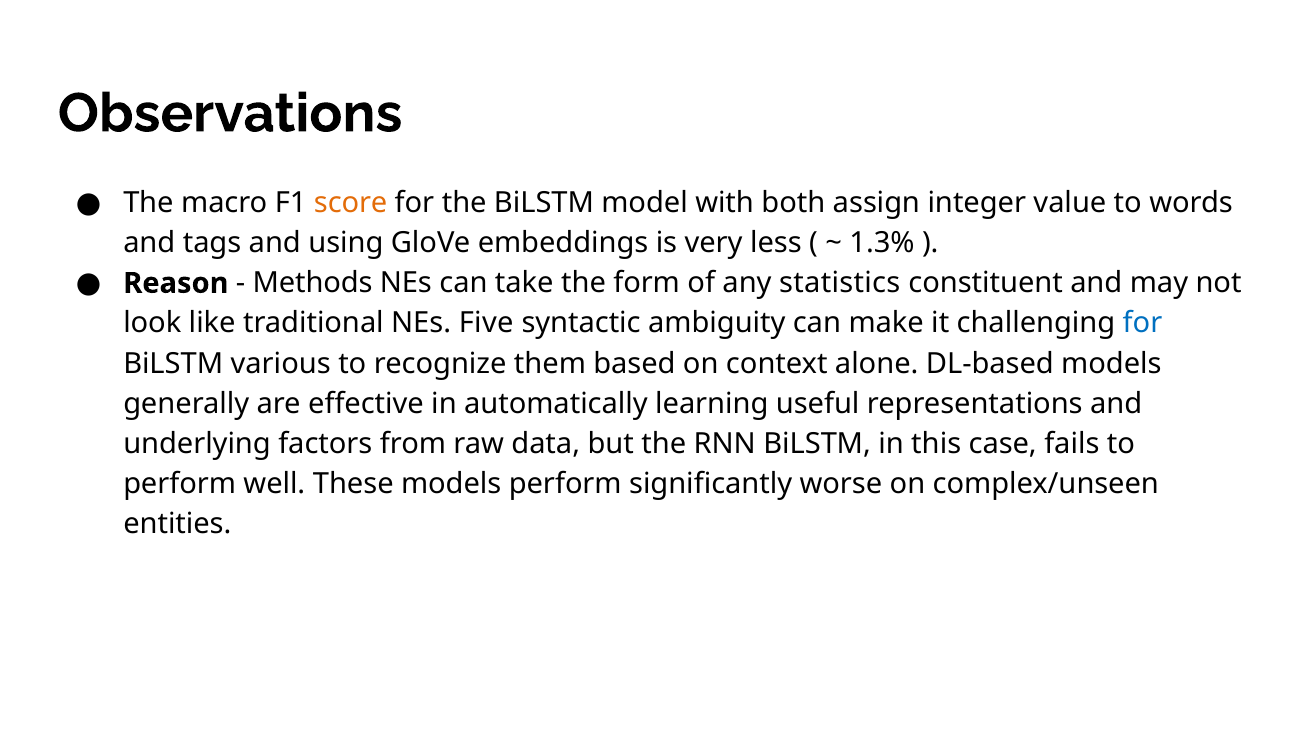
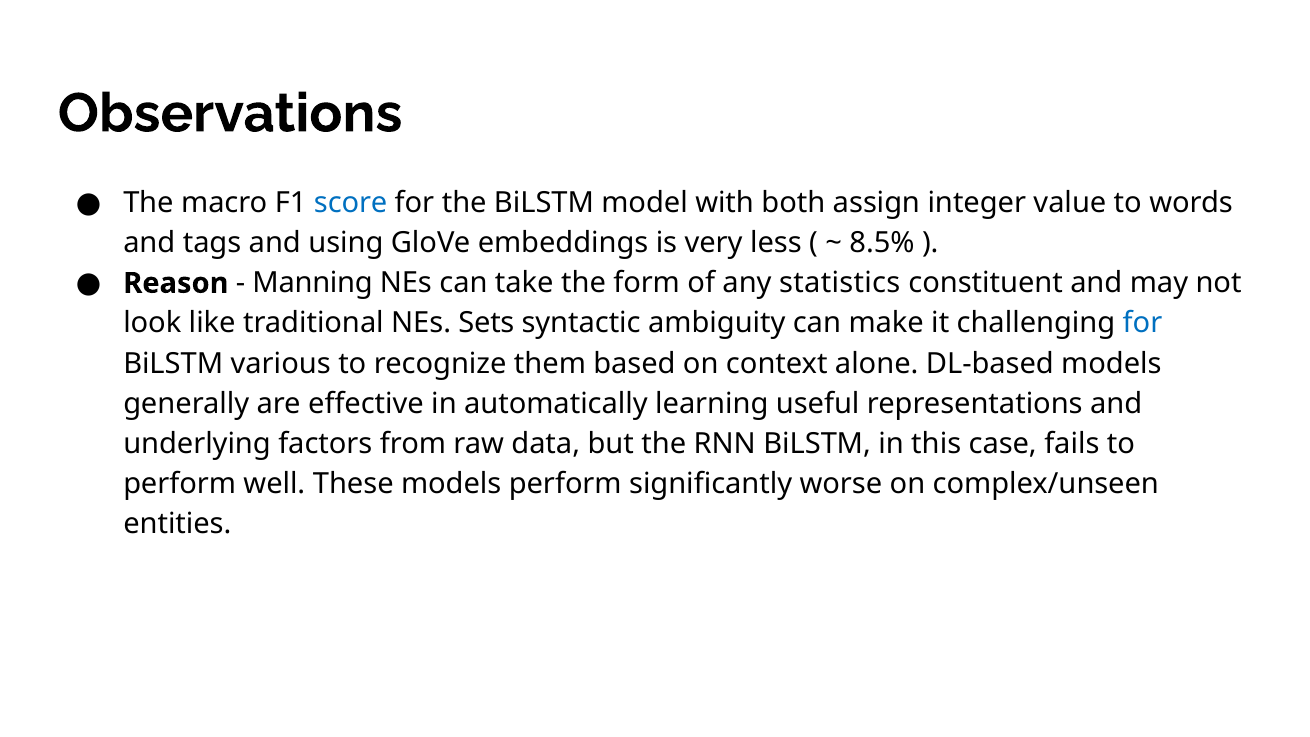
score colour: orange -> blue (351, 203)
1.3%: 1.3% -> 8.5% (882, 243)
Methods: Methods -> Manning (313, 283)
Five: Five -> Sets (486, 323)
